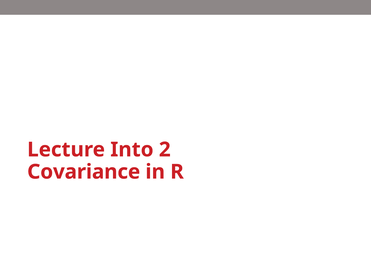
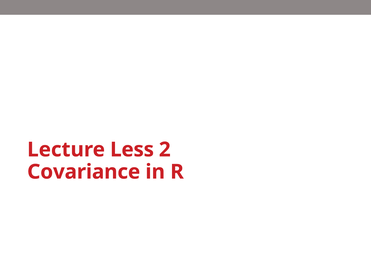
Into: Into -> Less (132, 150)
